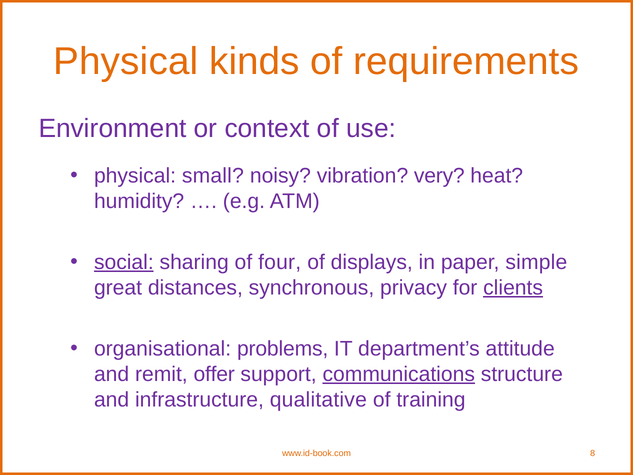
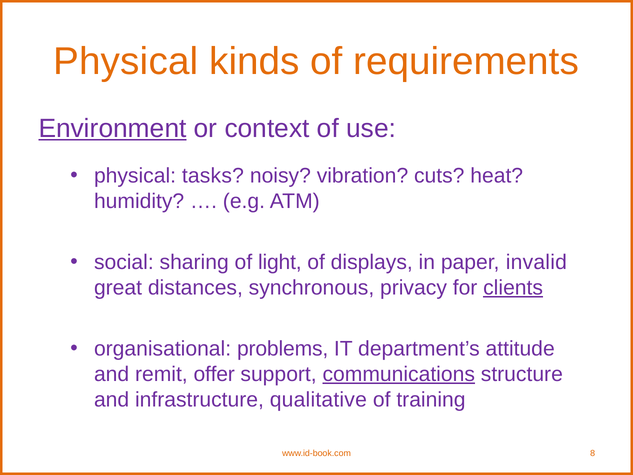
Environment underline: none -> present (113, 129)
small: small -> tasks (213, 176)
very: very -> cuts (439, 176)
social underline: present -> none (124, 262)
four: four -> light (280, 262)
simple: simple -> invalid (536, 262)
